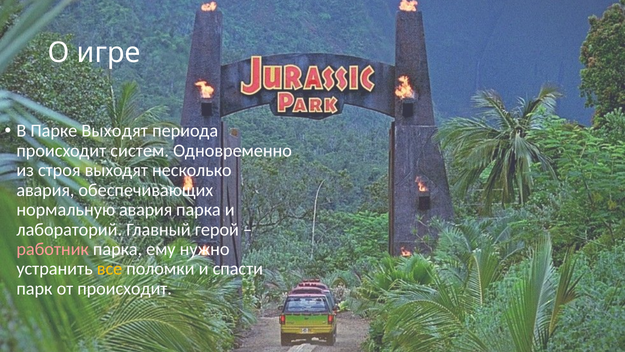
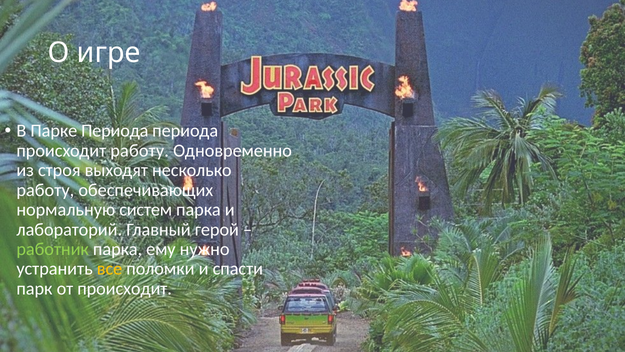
Парке Выходят: Выходят -> Периода (115, 131)
происходит систем: систем -> работу (140, 150)
авария: авария -> работу (45, 190)
нормальную авария: авария -> систем (146, 210)
работник colour: pink -> light green (53, 249)
